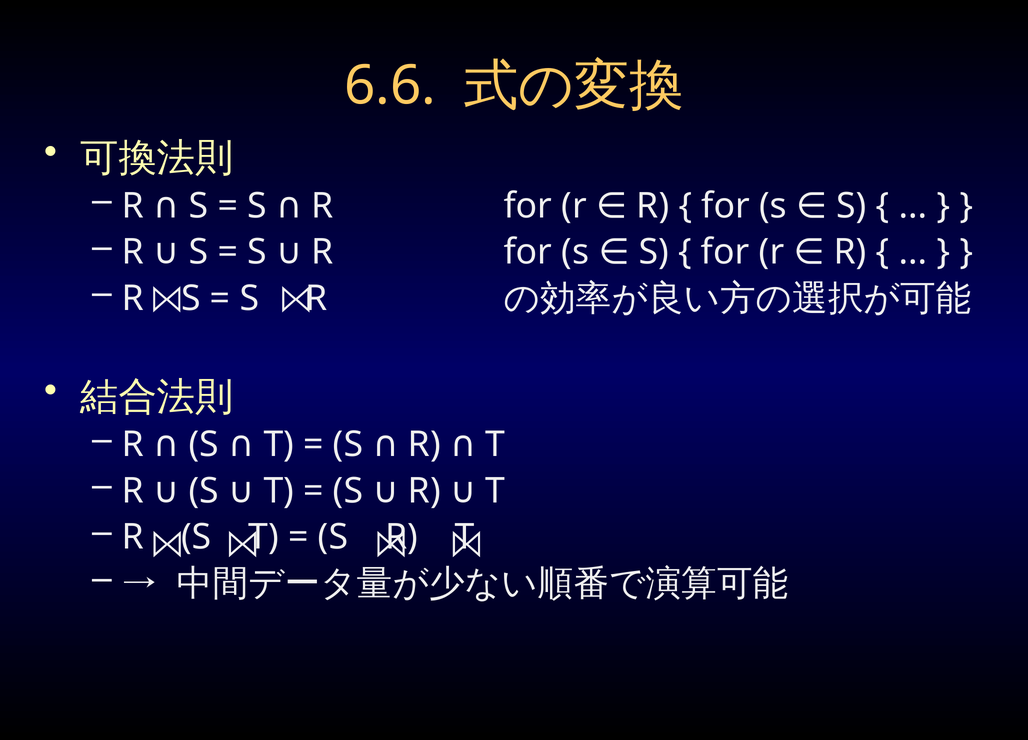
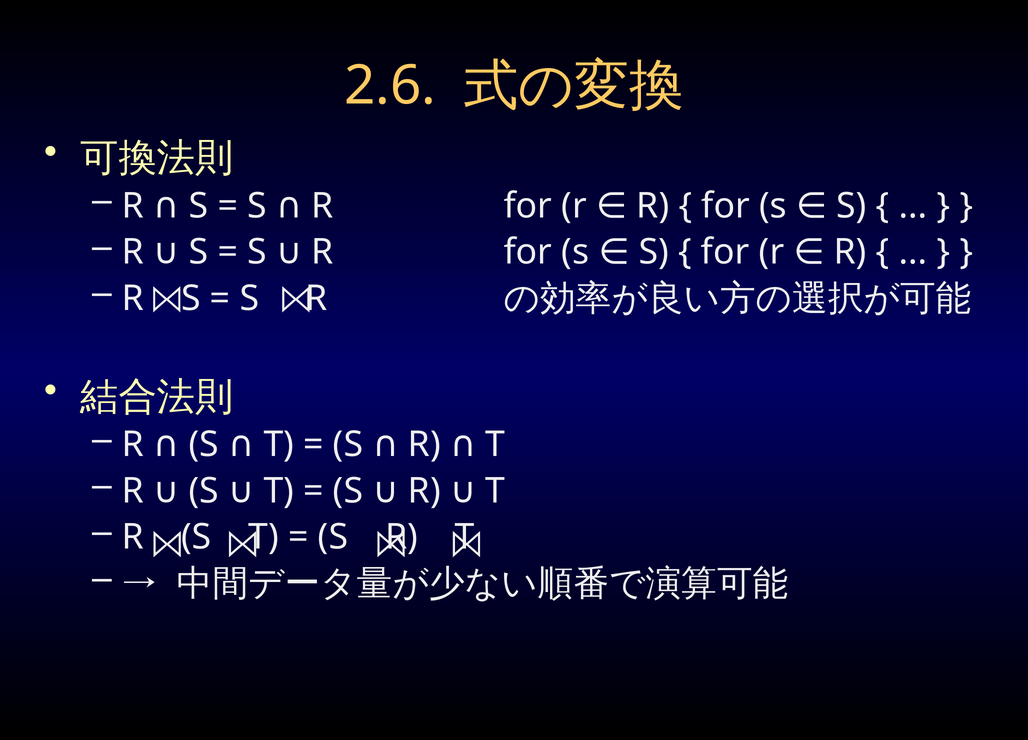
6.6: 6.6 -> 2.6 (390, 86)
